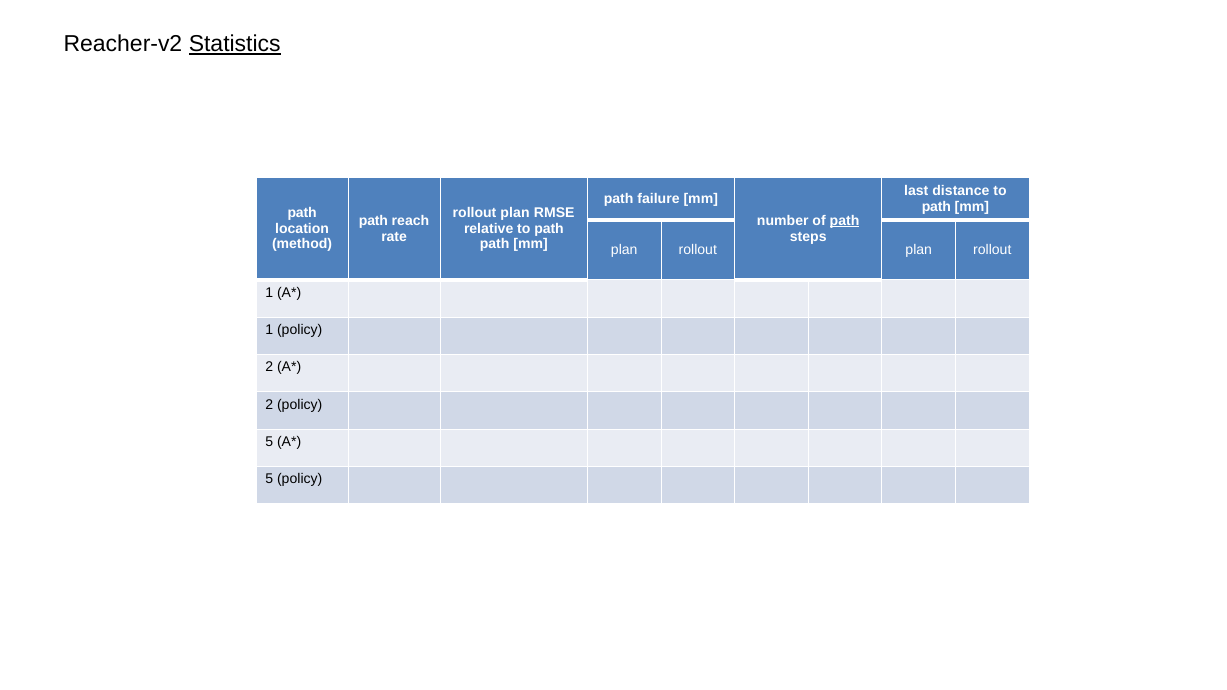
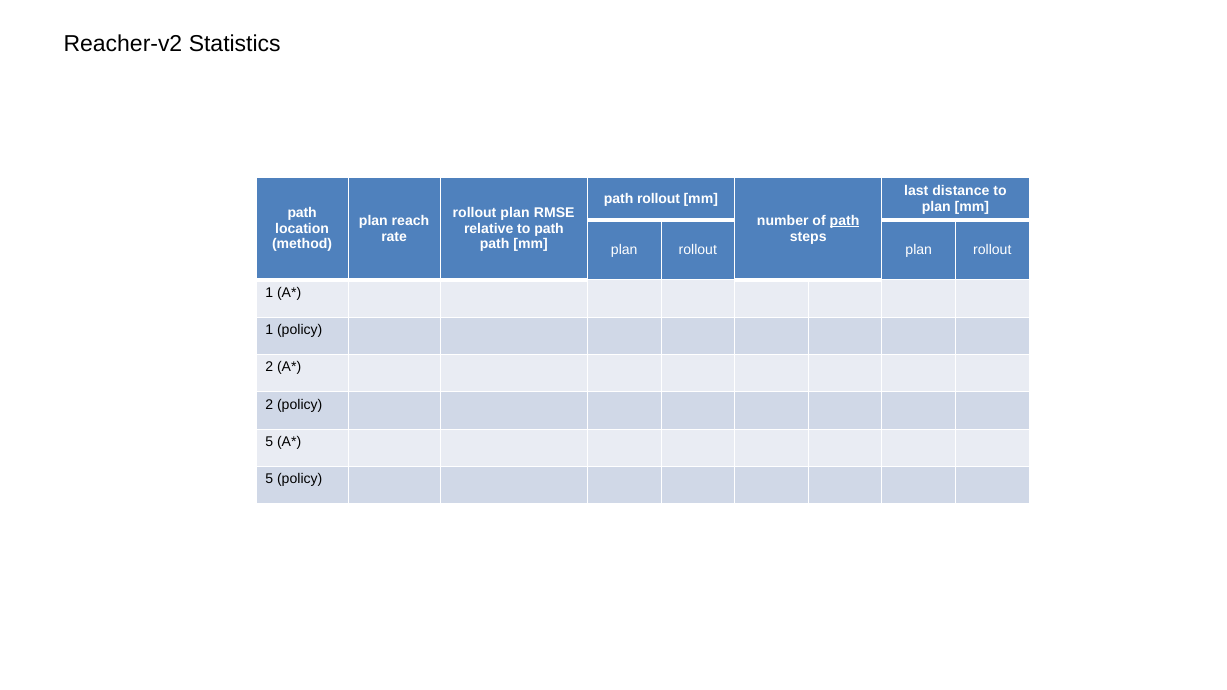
Statistics underline: present -> none (235, 44)
path failure: failure -> rollout (659, 199)
path: path -> plan (936, 207)
path: path -> plan (373, 221)
